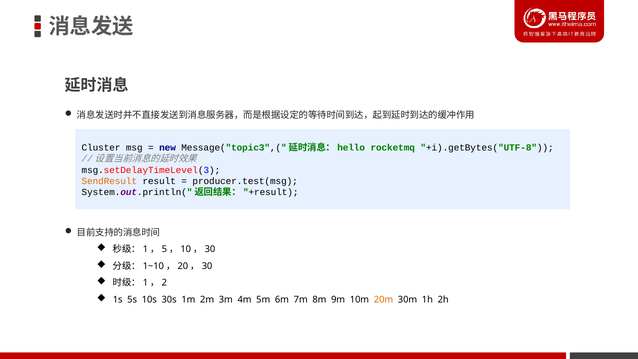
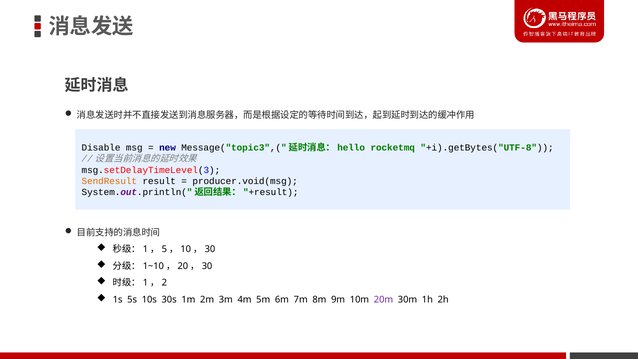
Cluster: Cluster -> Disable (101, 148)
producer.test(msg: producer.test(msg -> producer.void(msg (245, 181)
20m colour: orange -> purple (383, 299)
